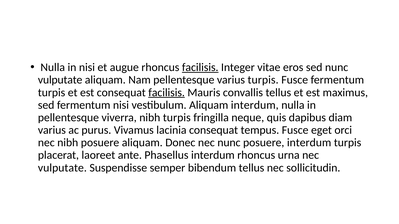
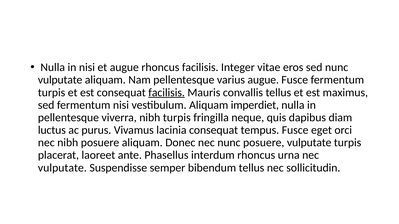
facilisis underline: present -> none (200, 67)
varius turpis: turpis -> augue (263, 80)
Aliquam interdum: interdum -> imperdiet (255, 105)
varius: varius -> luctus (52, 130)
posuere interdum: interdum -> vulputate (309, 143)
